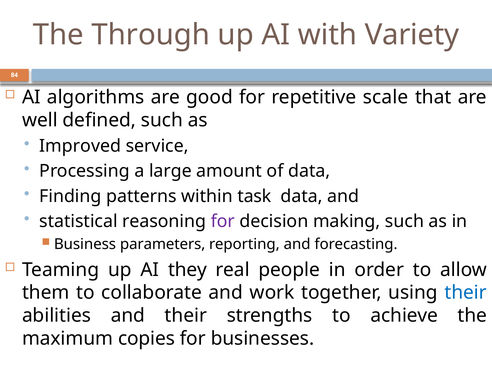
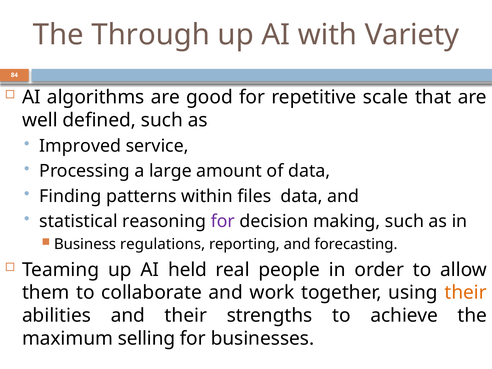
task: task -> files (254, 196)
parameters: parameters -> regulations (163, 244)
they: they -> held (187, 270)
their colour: blue -> orange (466, 293)
copies: copies -> selling (147, 339)
